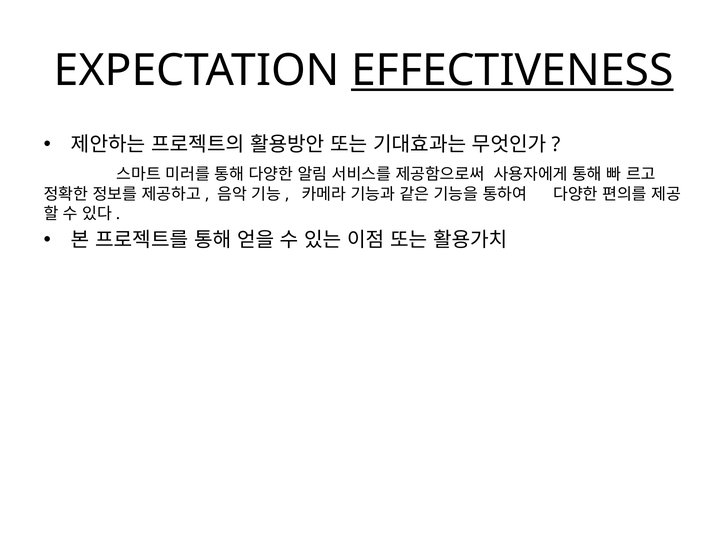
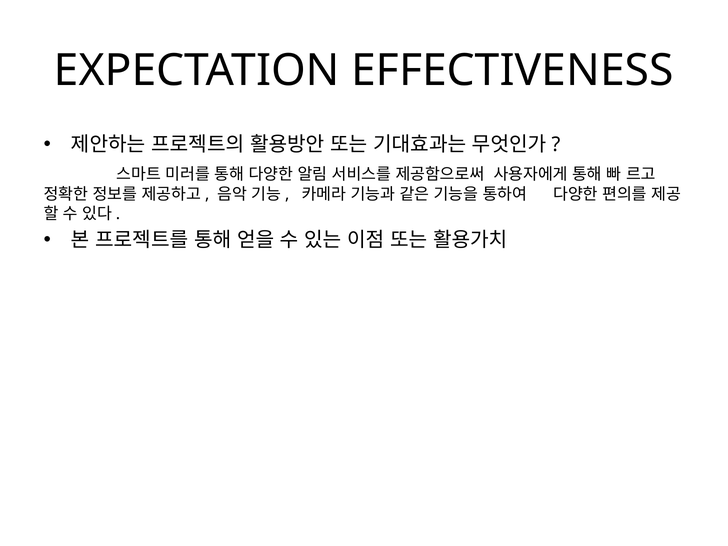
EFFECTIVENESS underline: present -> none (512, 70)
